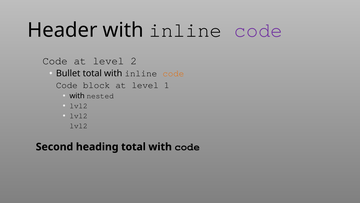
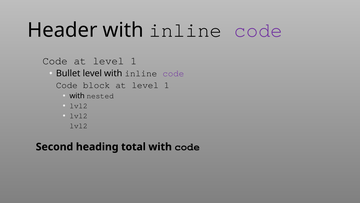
Code at level 2: 2 -> 1 (134, 61)
Bullet total: total -> level (92, 73)
code colour: orange -> purple (173, 73)
